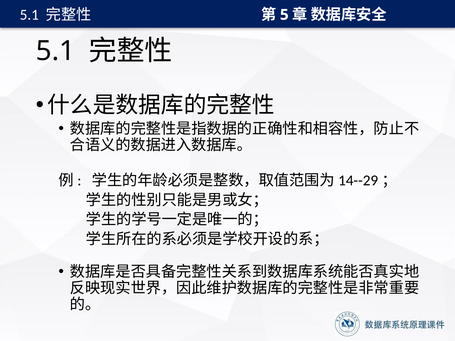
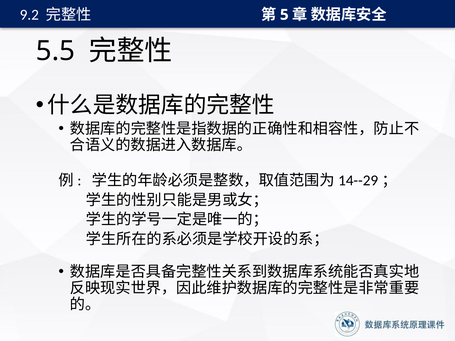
5.1: 5.1 -> 9.2 (29, 15)
5.1: 5.1 -> 5.5 (55, 51)
